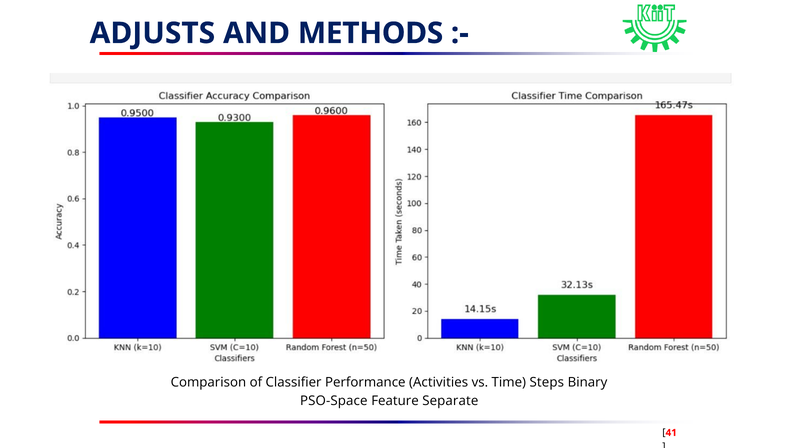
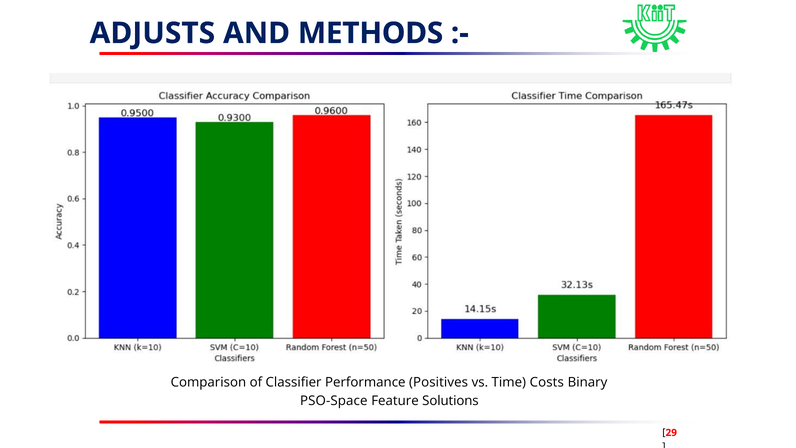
Activities: Activities -> Positives (439, 382)
Steps: Steps -> Costs (547, 382)
Separate: Separate -> Solutions (450, 401)
41: 41 -> 29 (671, 432)
